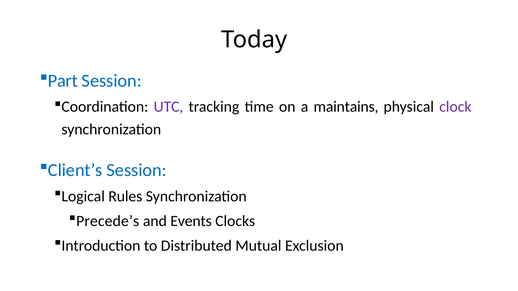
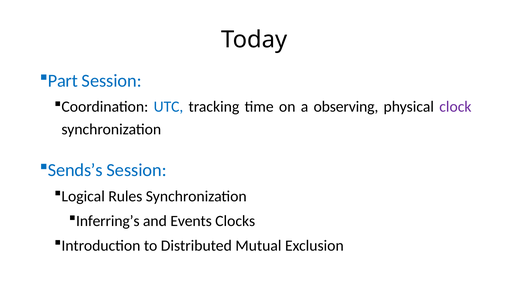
UTC colour: purple -> blue (168, 107)
maintains: maintains -> observing (346, 107)
Client’s: Client’s -> Sends’s (75, 170)
Precede’s: Precede’s -> Inferring’s (108, 221)
